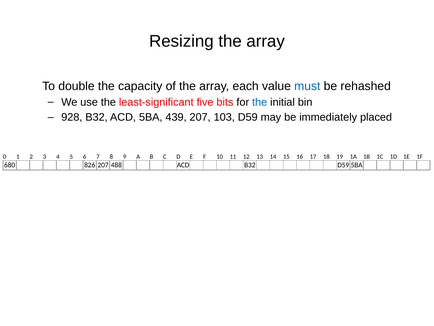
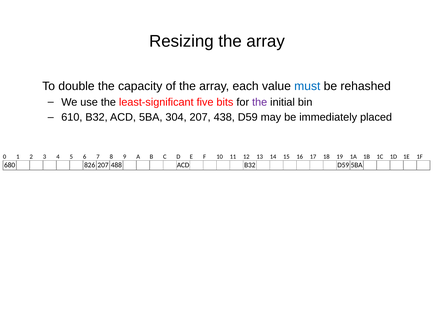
the colour: blue -> purple (260, 102)
928: 928 -> 610 (72, 117)
439: 439 -> 304 (176, 117)
103: 103 -> 438 (224, 117)
